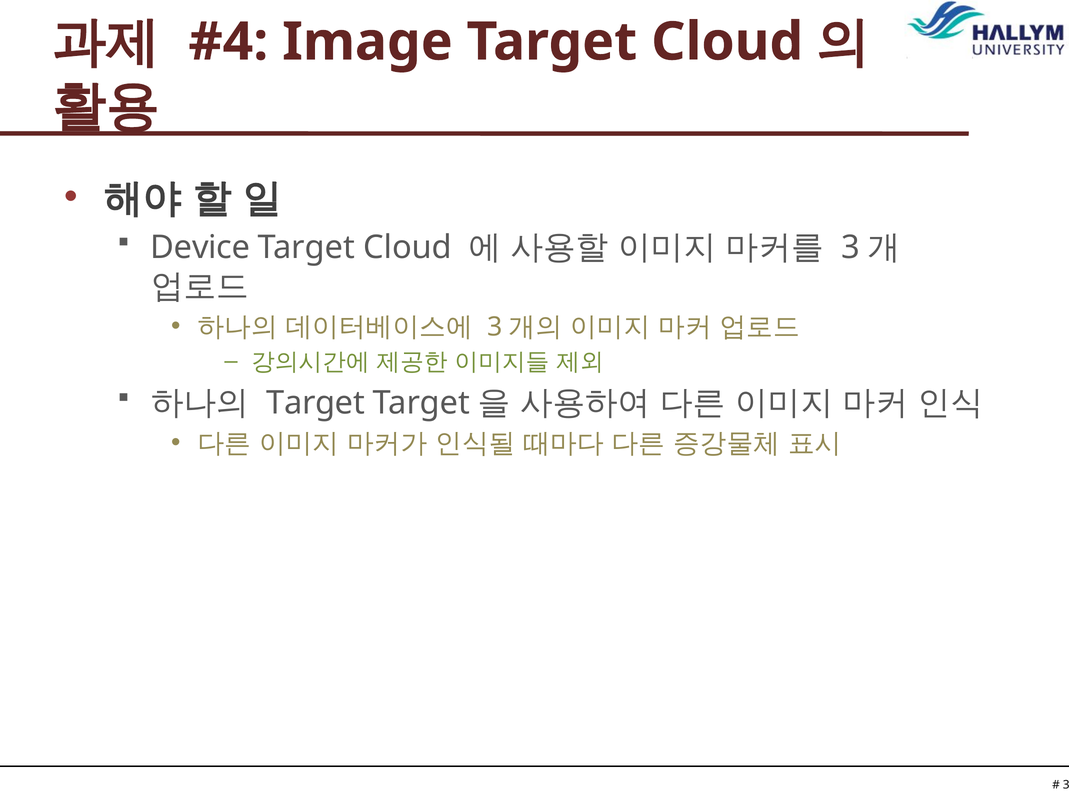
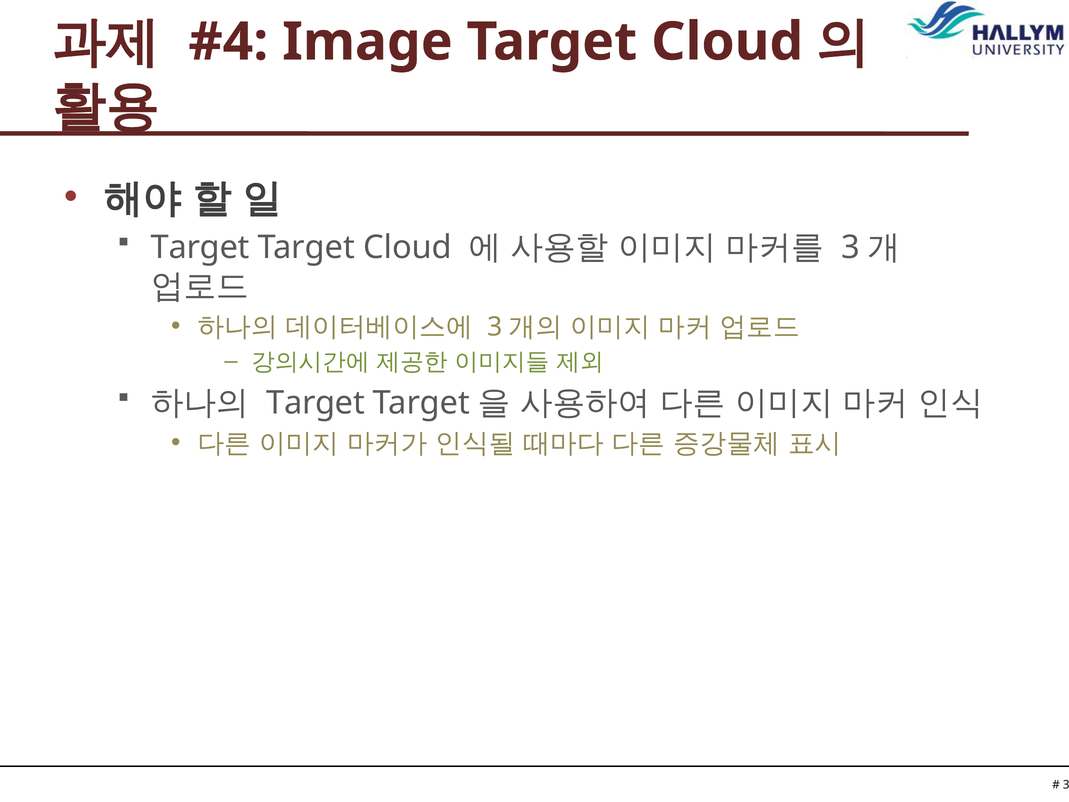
Device: Device -> Target (200, 247)
